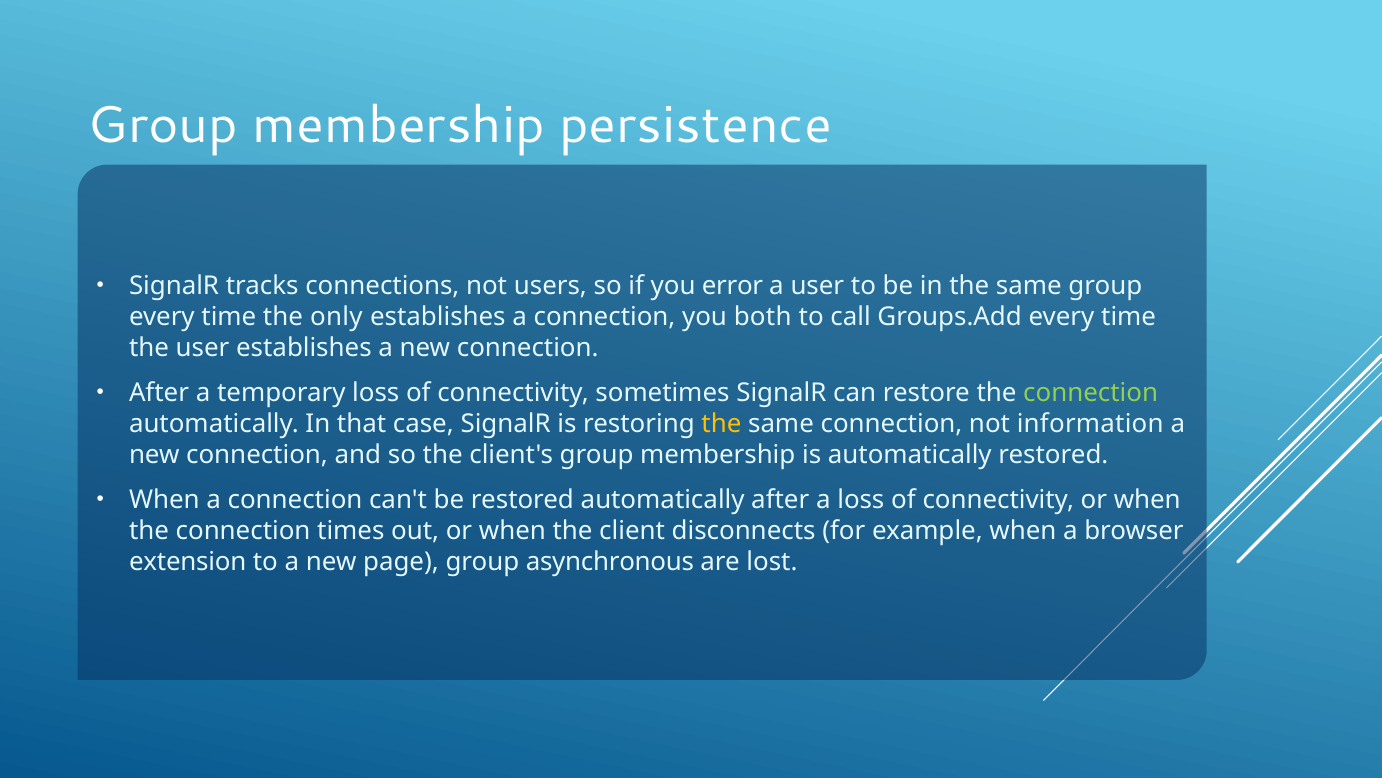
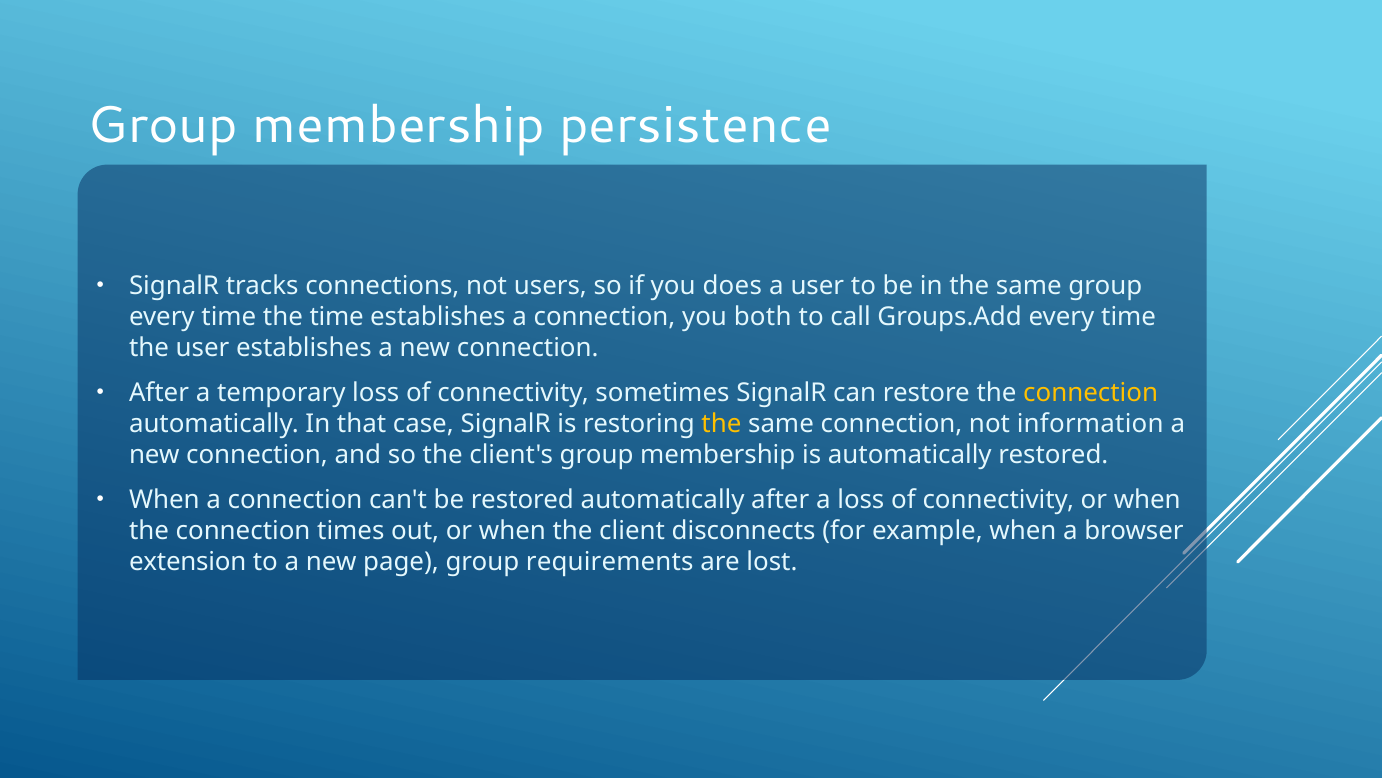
error: error -> does (732, 286)
the only: only -> time (337, 317)
connection colour: light green -> yellow (1091, 393)
asynchronous: asynchronous -> requirements (610, 562)
